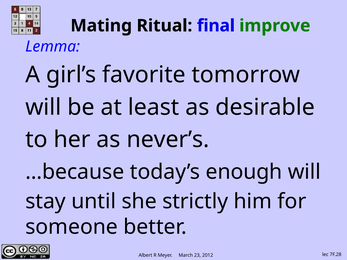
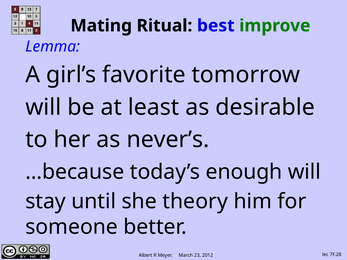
final: final -> best (216, 26)
strictly: strictly -> theory (195, 202)
